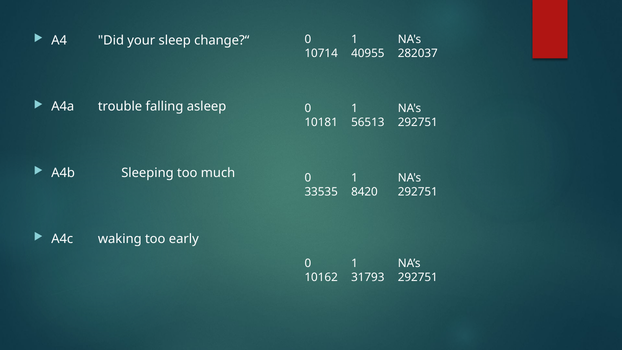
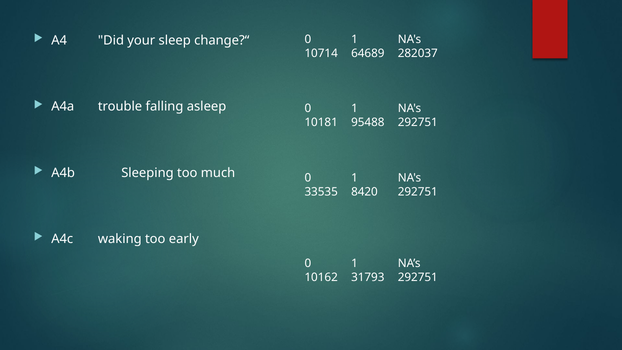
40955: 40955 -> 64689 (368, 53)
56513: 56513 -> 95488 (368, 122)
